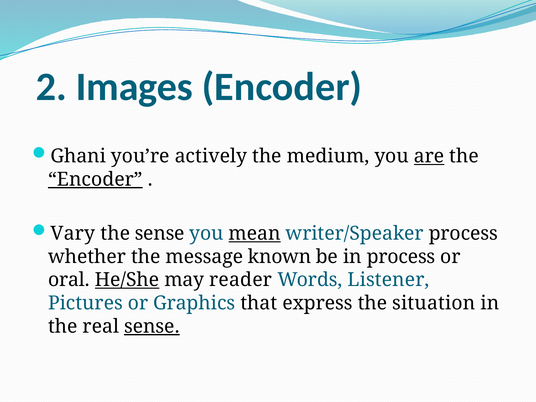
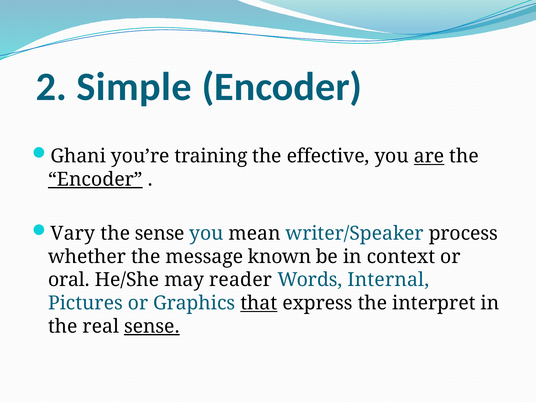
Images: Images -> Simple (134, 87)
actively: actively -> training (211, 156)
medium: medium -> effective (328, 156)
mean underline: present -> none (255, 233)
in process: process -> context (401, 257)
He/She underline: present -> none (127, 280)
Listener: Listener -> Internal (388, 280)
that underline: none -> present (259, 303)
situation: situation -> interpret (434, 303)
